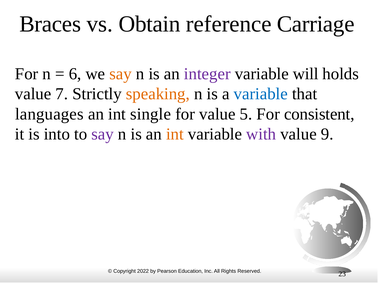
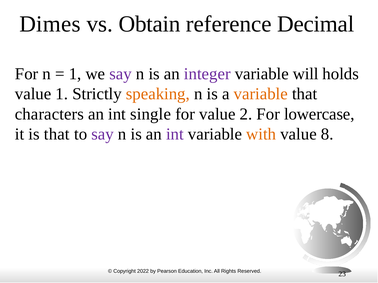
Braces: Braces -> Dimes (50, 24)
Carriage: Carriage -> Decimal (316, 24)
6: 6 -> 1 (75, 74)
say colour: orange -> purple (121, 74)
value 7: 7 -> 1 (62, 94)
variable colour: blue -> orange (261, 94)
languages: languages -> characters (49, 114)
5: 5 -> 2 (246, 114)
consistent: consistent -> lowercase (319, 114)
is into: into -> that (57, 134)
int colour: orange -> purple (175, 134)
with colour: purple -> orange (261, 134)
9: 9 -> 8 (327, 134)
